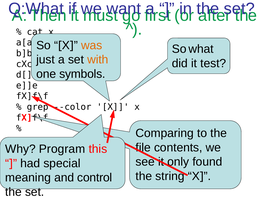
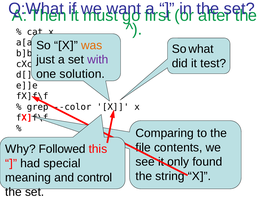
with colour: orange -> purple (98, 60)
symbols: symbols -> solution (82, 74)
Program: Program -> Followed (62, 149)
